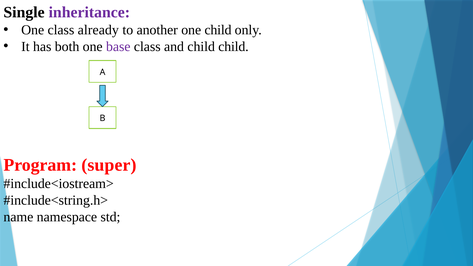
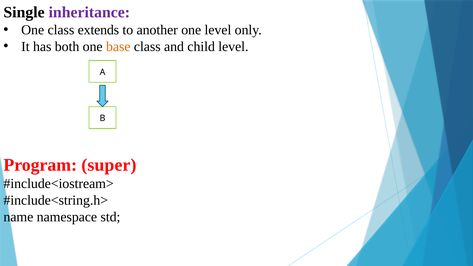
already: already -> extends (98, 30)
one child: child -> level (218, 30)
base colour: purple -> orange (118, 46)
child child: child -> level (233, 46)
